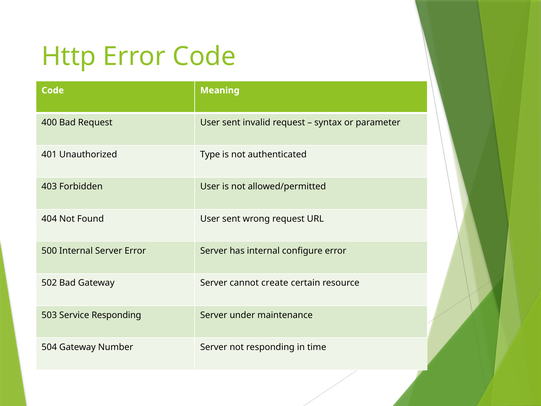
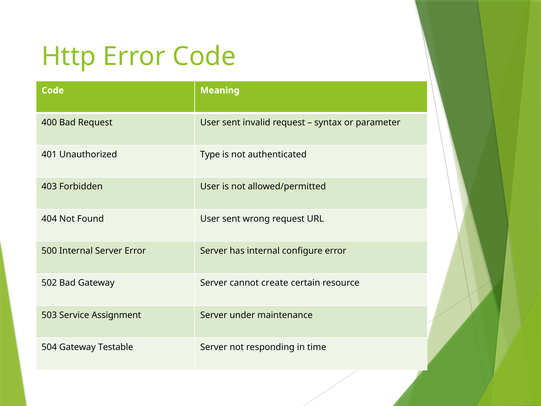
Service Responding: Responding -> Assignment (116, 315)
Number: Number -> Testable (116, 347)
